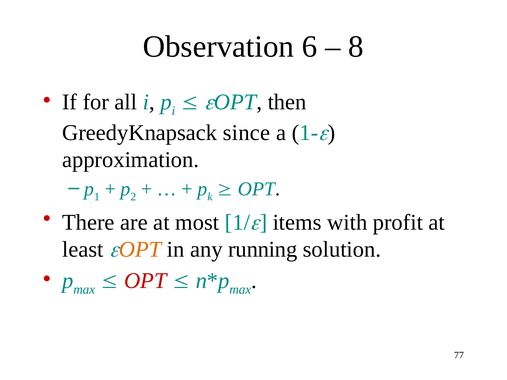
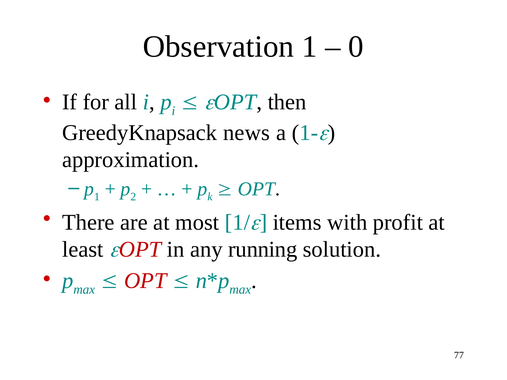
Observation 6: 6 -> 1 (310, 47)
8: 8 -> 0 (356, 47)
since: since -> news (247, 133)
OPT colour: orange -> red (140, 249)
